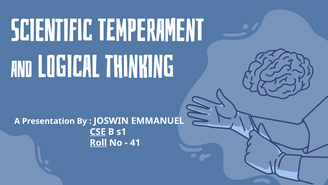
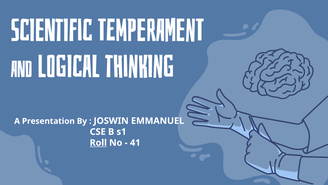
CSE underline: present -> none (98, 131)
